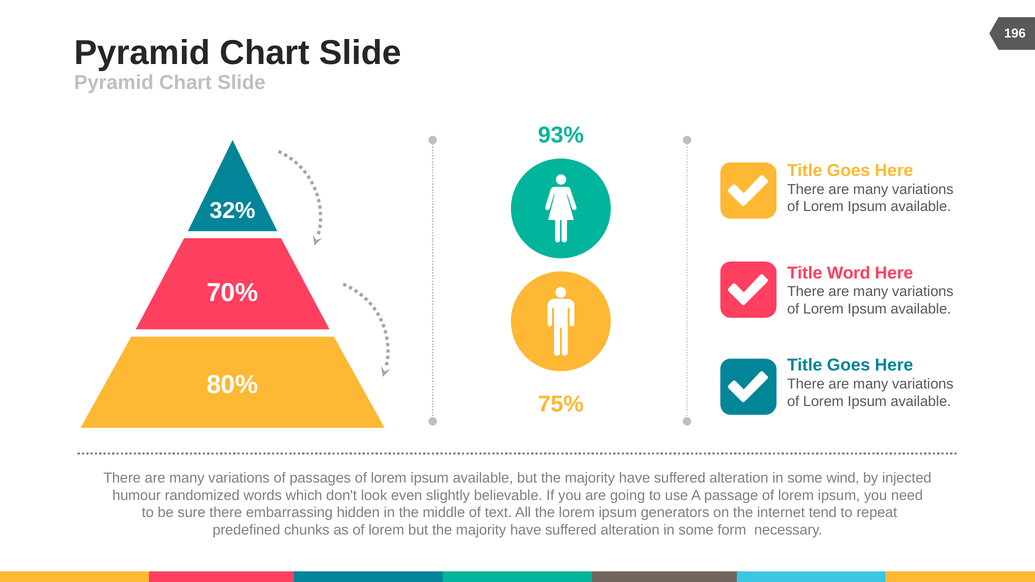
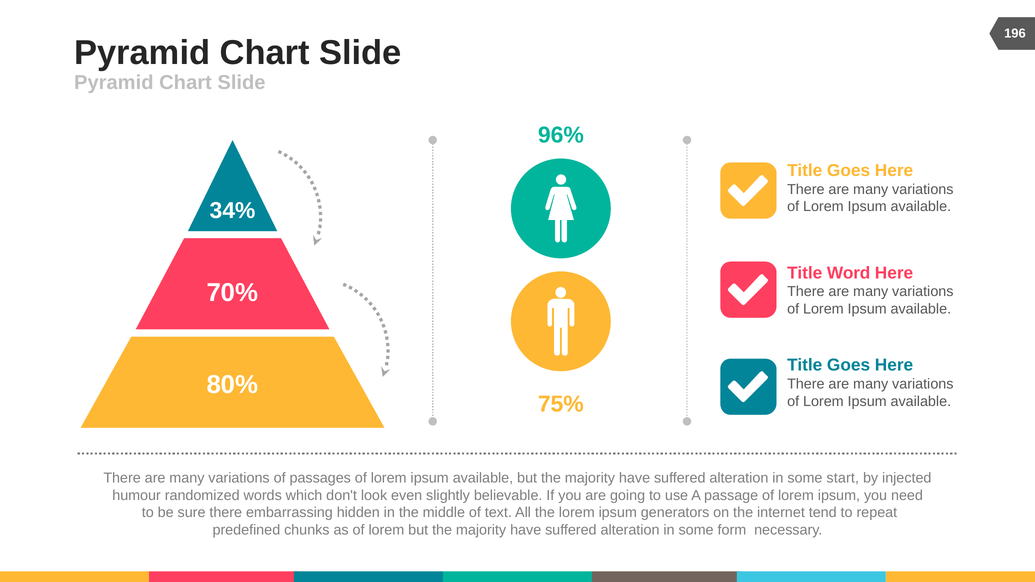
93%: 93% -> 96% (561, 135)
32%: 32% -> 34% (232, 211)
wind: wind -> start (843, 478)
